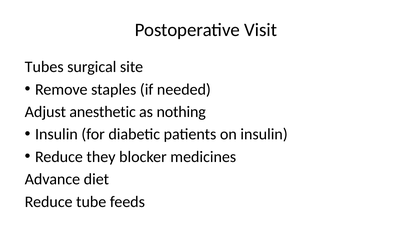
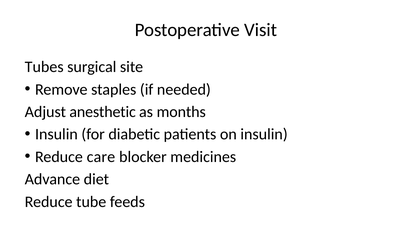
nothing: nothing -> months (181, 112)
they: they -> care (101, 157)
